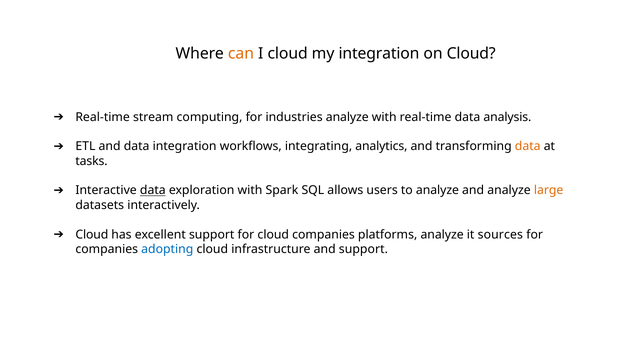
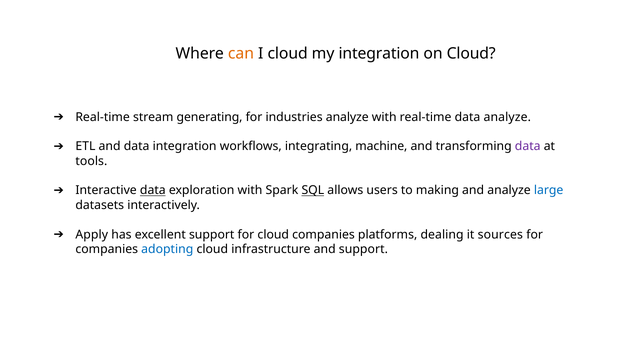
computing: computing -> generating (210, 117)
data analysis: analysis -> analyze (507, 117)
analytics: analytics -> machine (381, 146)
data colour: orange -> purple (528, 146)
tasks: tasks -> tools (91, 161)
SQL underline: none -> present (313, 190)
to analyze: analyze -> making (437, 190)
large colour: orange -> blue (549, 190)
Cloud: Cloud -> Apply (92, 234)
platforms analyze: analyze -> dealing (442, 234)
